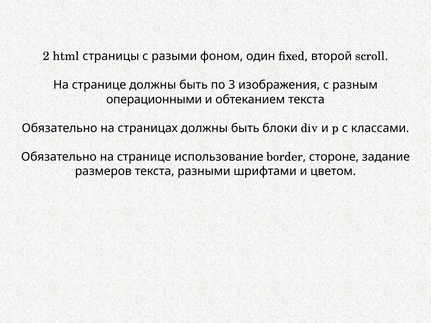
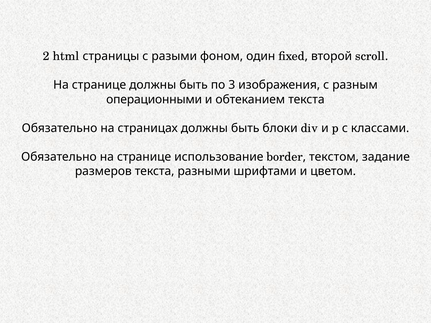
стороне: стороне -> текстом (334, 157)
